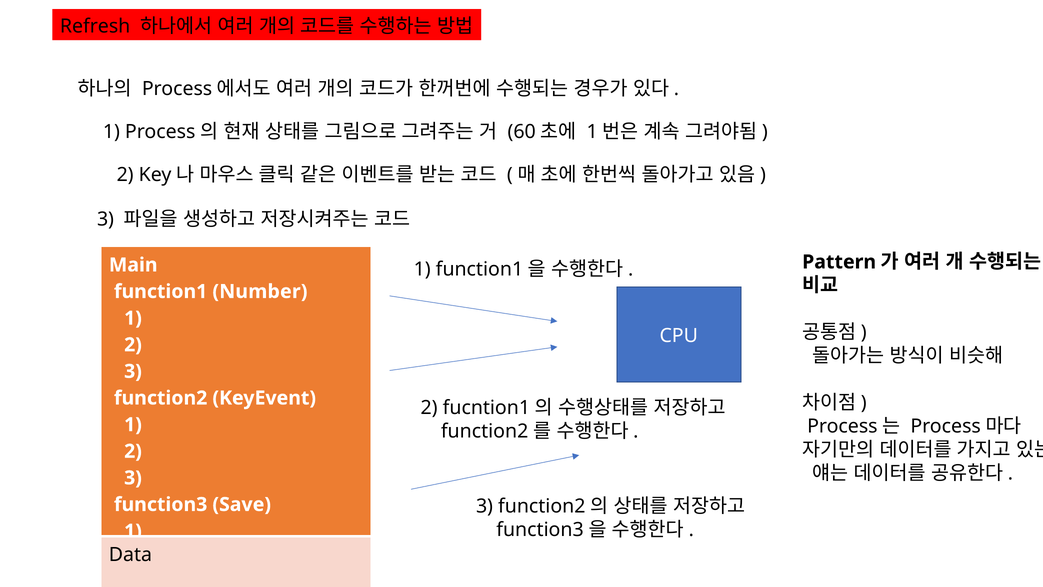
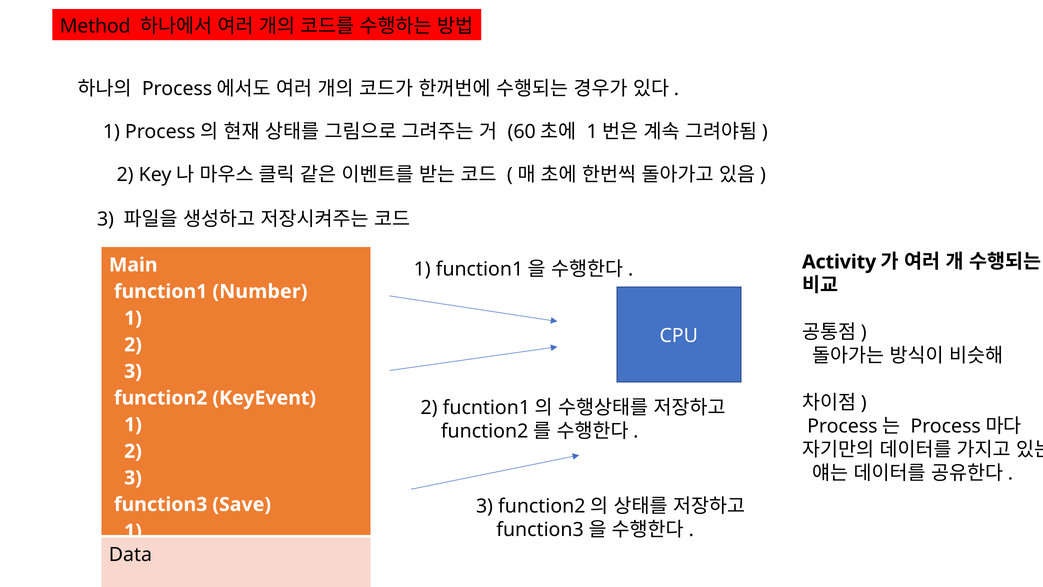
Refresh: Refresh -> Method (95, 26)
Pattern: Pattern -> Activity (839, 262)
